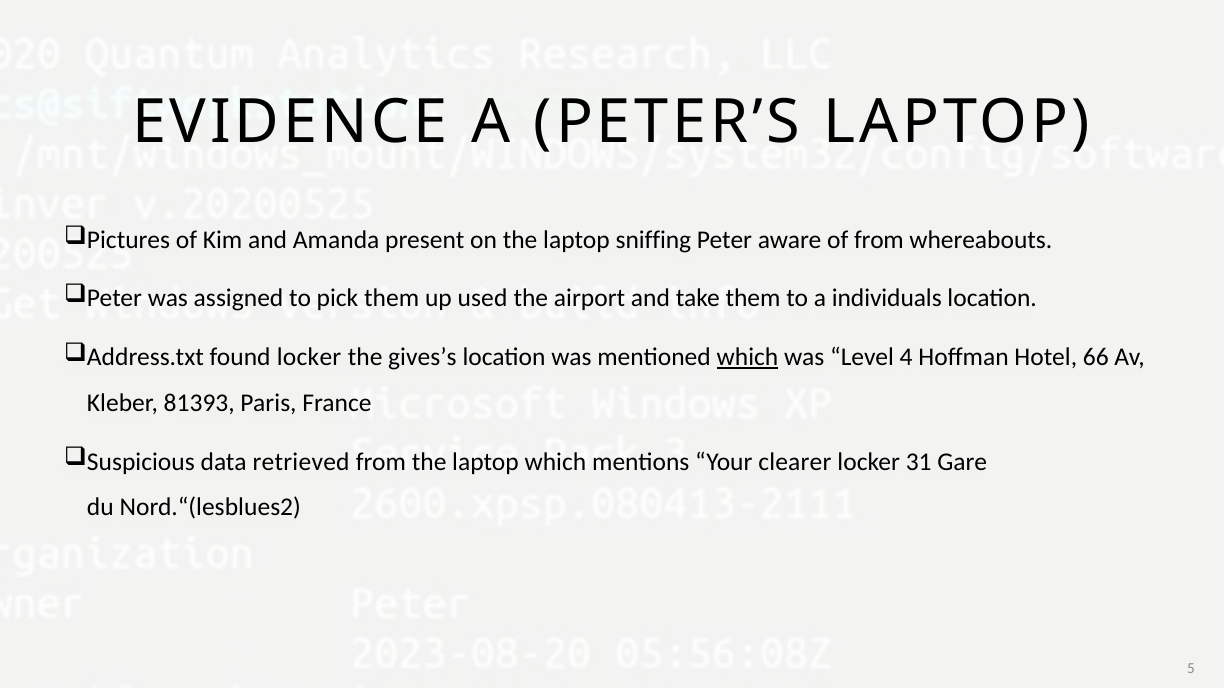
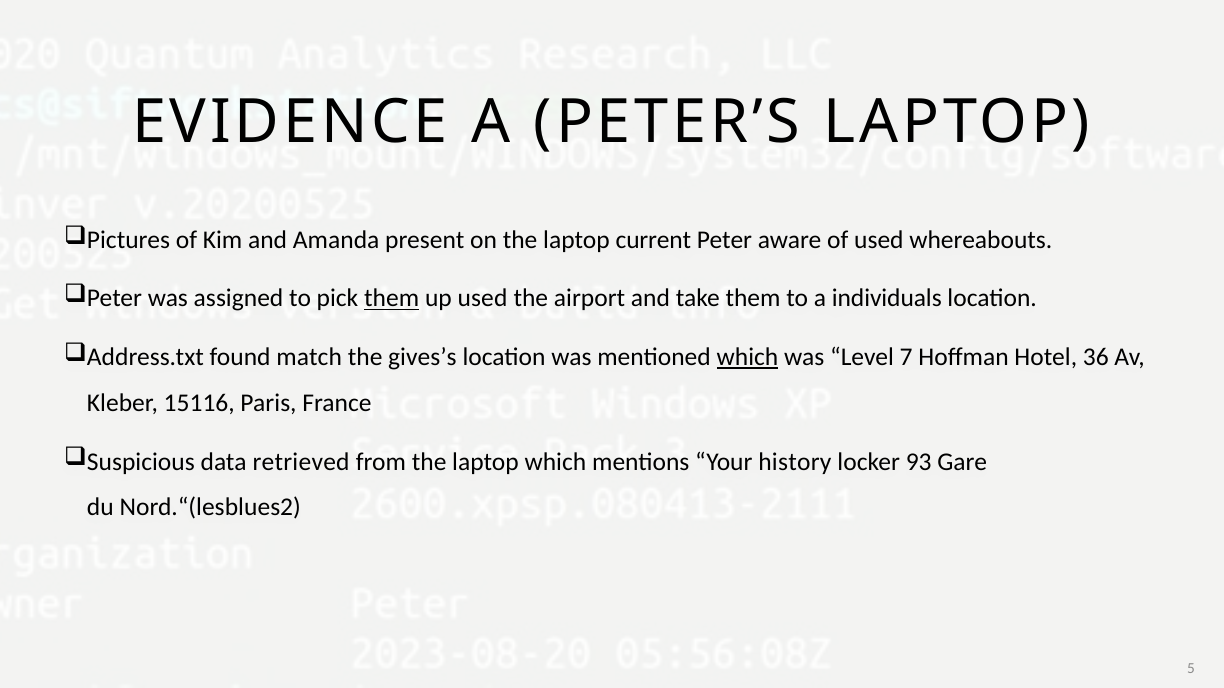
sniffing: sniffing -> current (653, 240)
of from: from -> used (879, 240)
them underline: none -> present (392, 299)
found locker: locker -> match (309, 357)
4: 4 -> 7 (906, 357)
66: 66 -> 36 (1096, 357)
81393: 81393 -> 15116 (199, 403)
clearer: clearer -> history (795, 462)
31: 31 -> 93 (919, 462)
